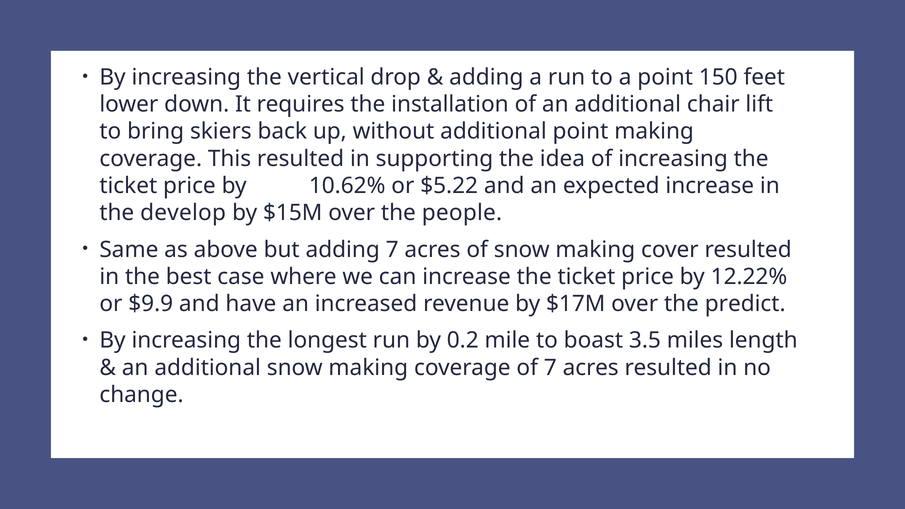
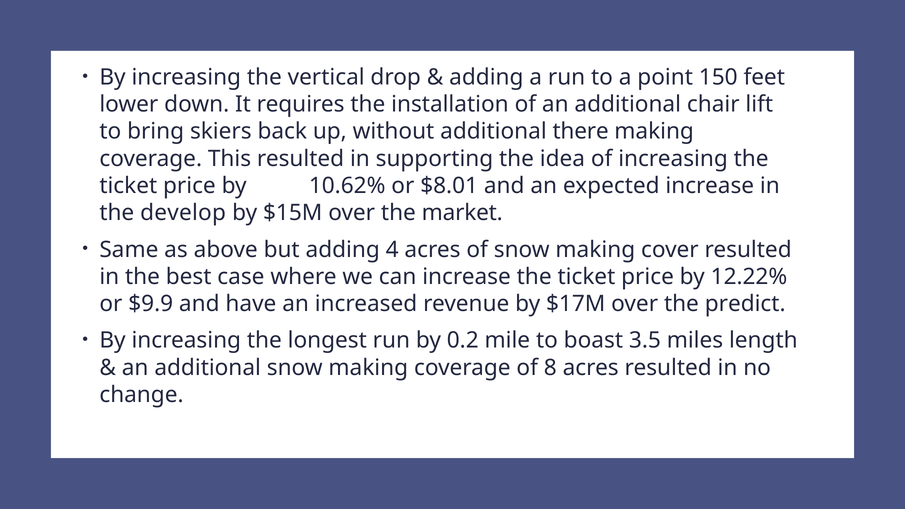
additional point: point -> there (581, 132)
$5.22: $5.22 -> $8.01 (449, 186)
people: people -> market (462, 213)
adding 7: 7 -> 4 (392, 250)
of 7: 7 -> 8 (550, 368)
